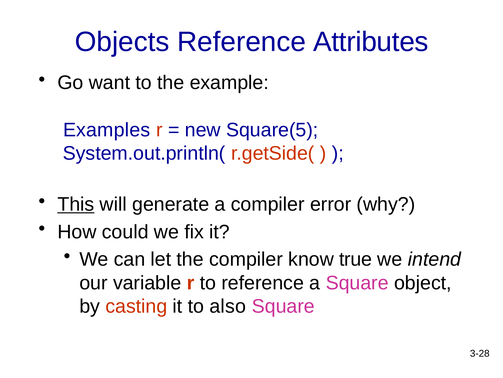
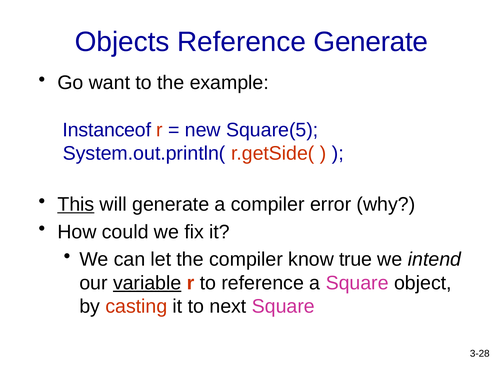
Reference Attributes: Attributes -> Generate (371, 42)
Examples: Examples -> Instanceof (107, 130)
variable underline: none -> present (147, 282)
also: also -> next (228, 306)
